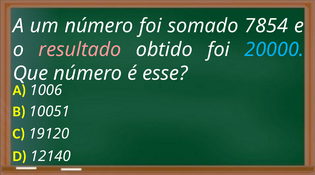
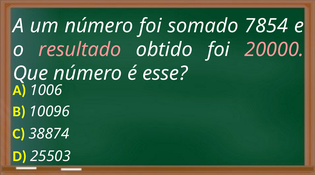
20000 colour: light blue -> pink (274, 50)
10051: 10051 -> 10096 (49, 112)
19120: 19120 -> 38874 (49, 134)
12140: 12140 -> 25503 (50, 156)
